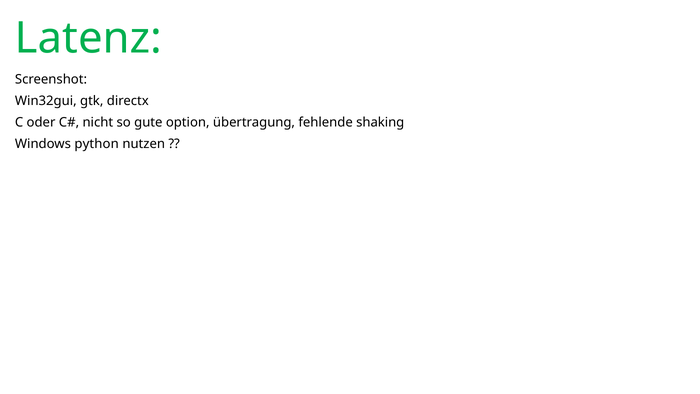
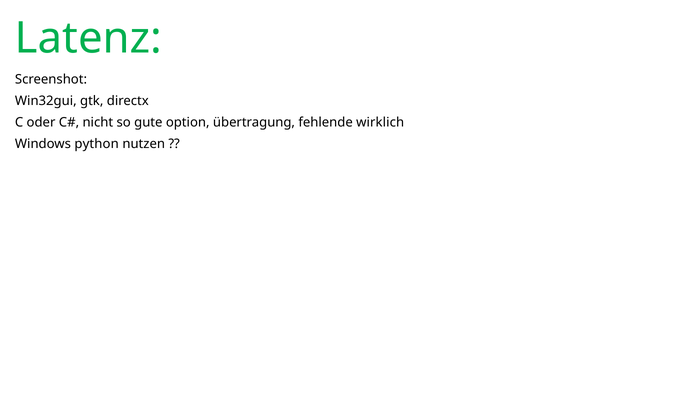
shaking: shaking -> wirklich (380, 122)
